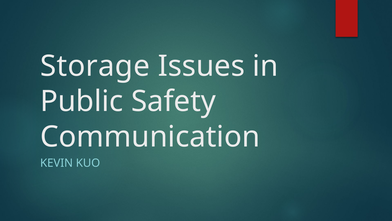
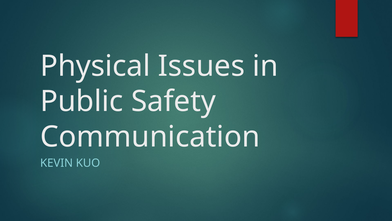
Storage: Storage -> Physical (95, 66)
